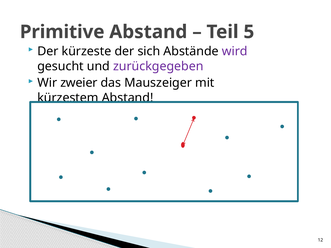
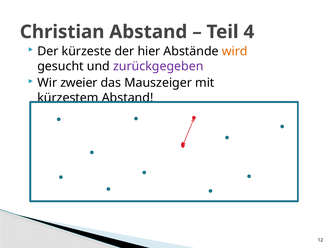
Primitive: Primitive -> Christian (62, 32)
5: 5 -> 4 (249, 32)
sich: sich -> hier (149, 51)
wird colour: purple -> orange (235, 51)
